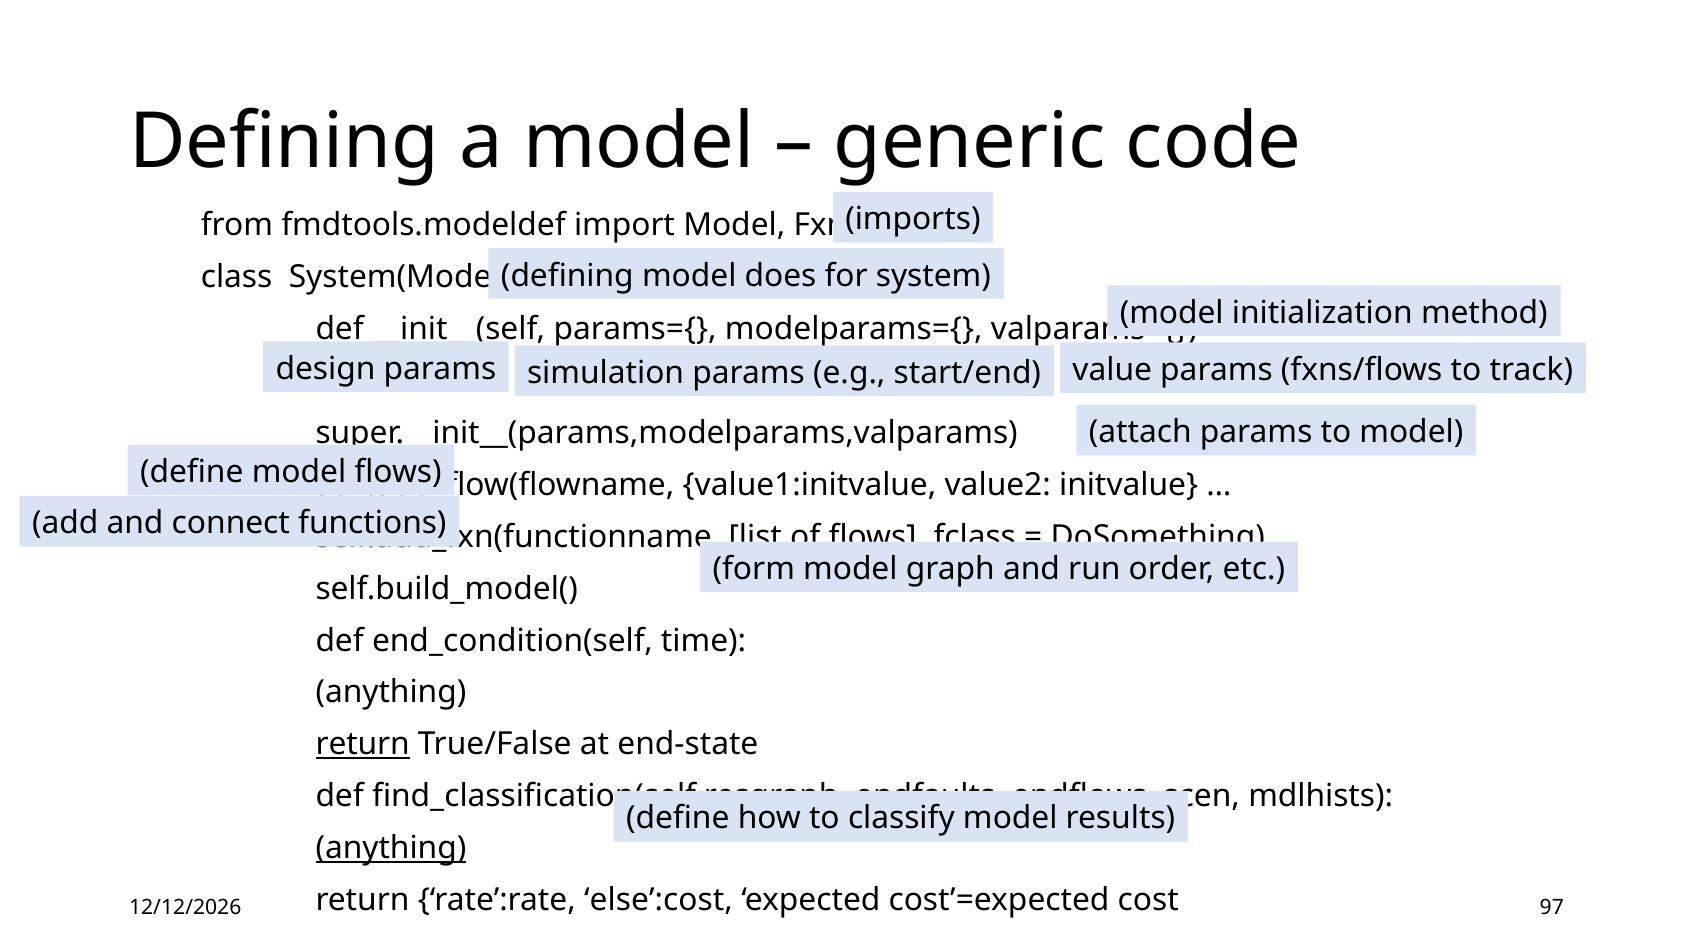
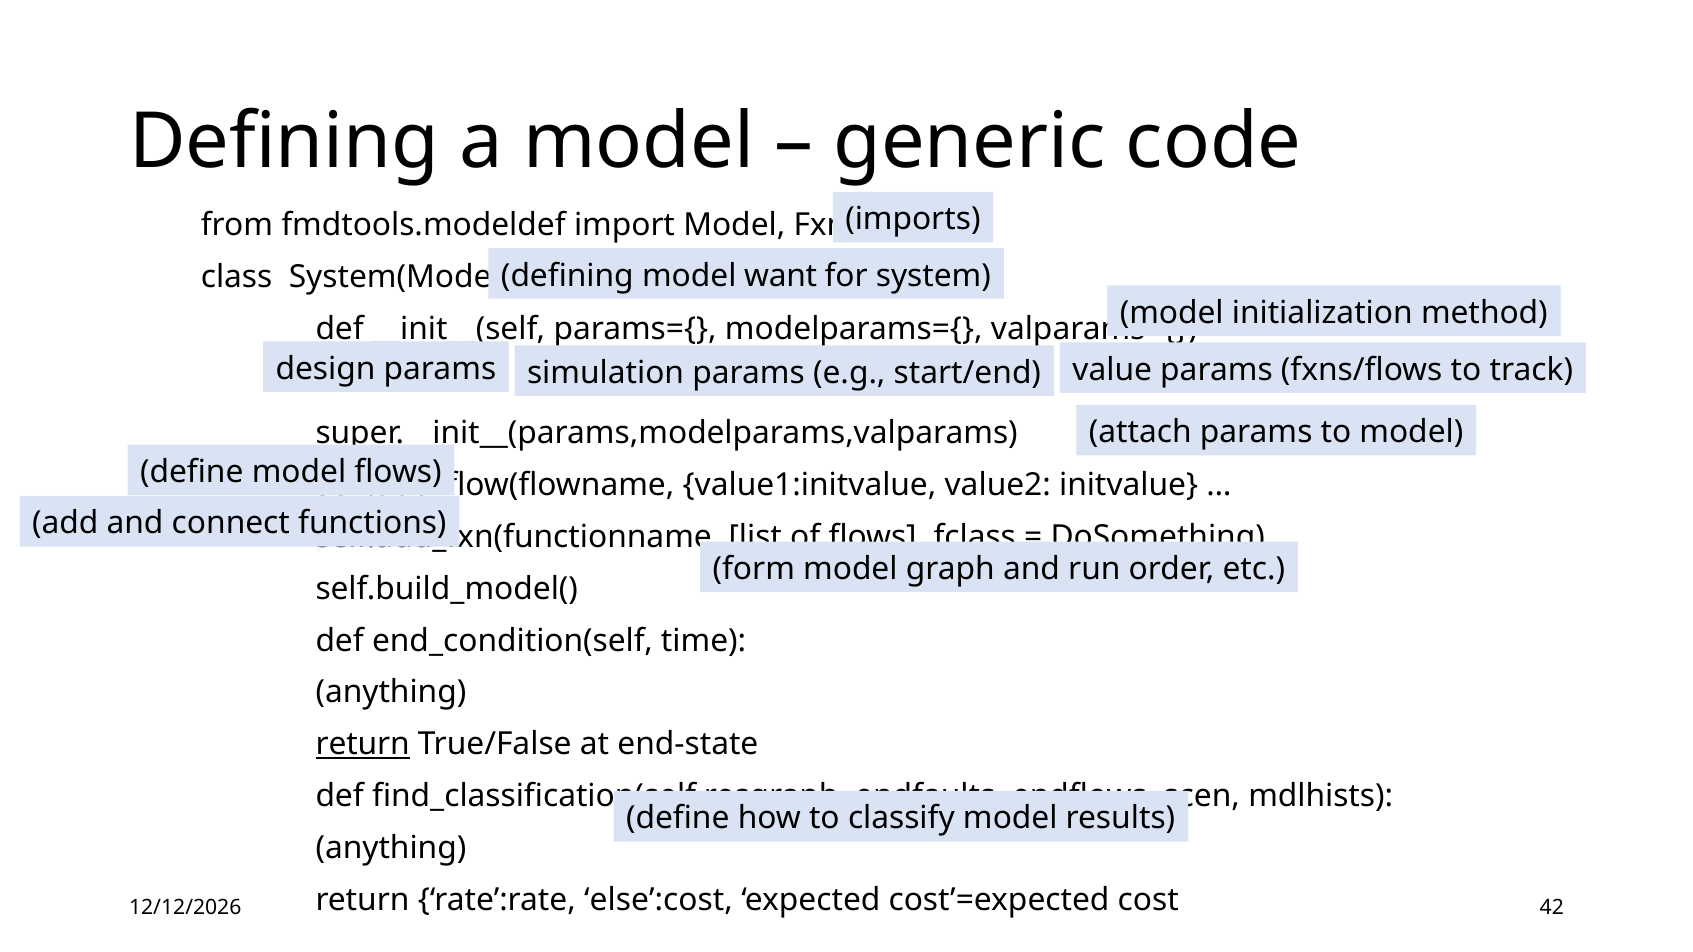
does: does -> want (781, 276)
anything underline: present -> none (391, 849)
97: 97 -> 42 (1552, 908)
